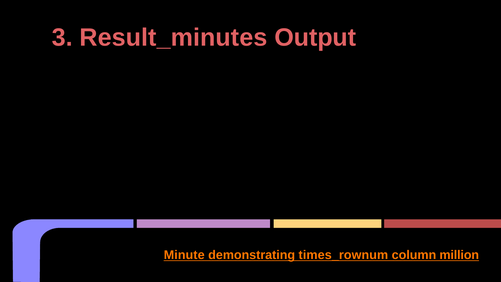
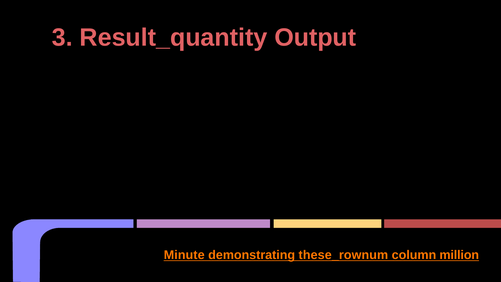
Result_minutes: Result_minutes -> Result_quantity (174, 38)
times_rownum: times_rownum -> these_rownum (343, 255)
